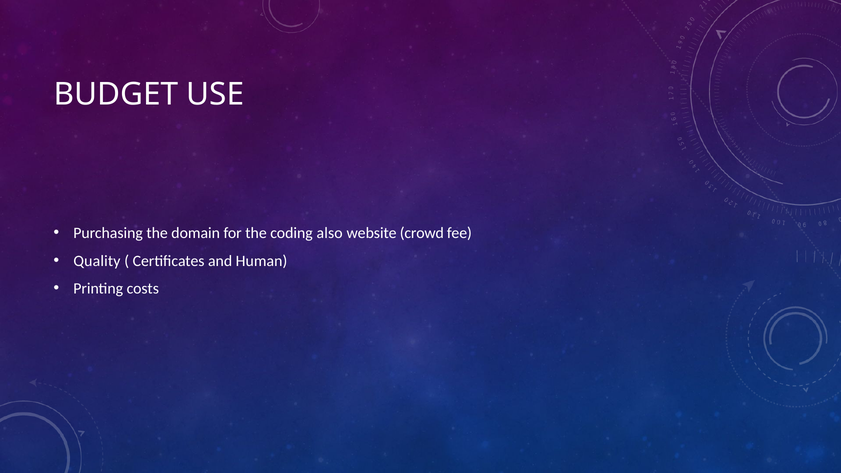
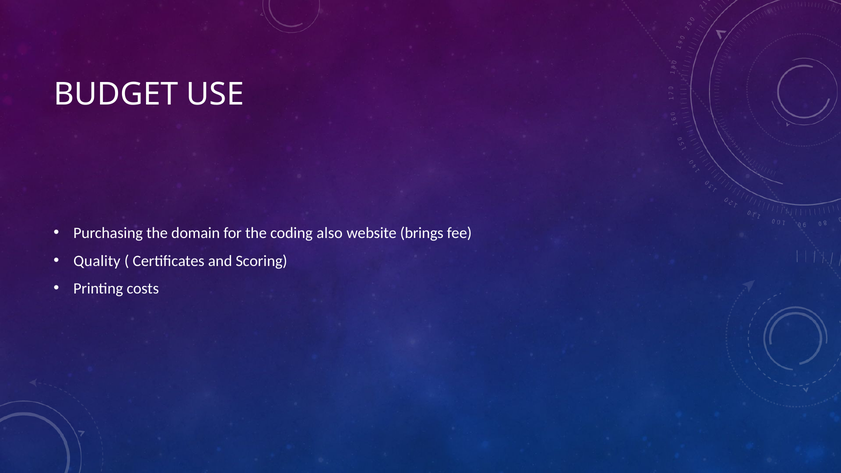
crowd: crowd -> brings (422, 233)
Human: Human -> Scoring (262, 261)
